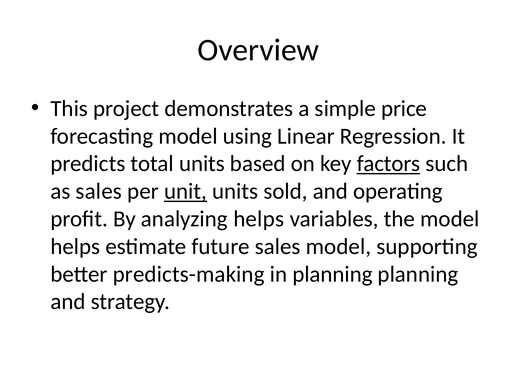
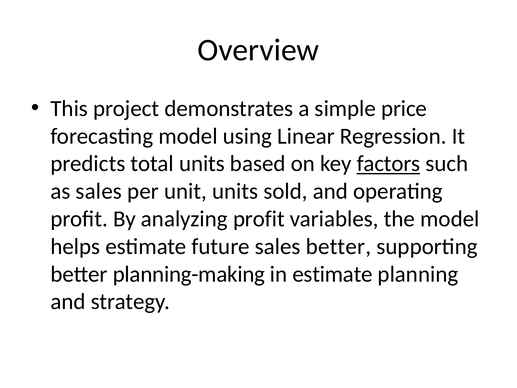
unit underline: present -> none (185, 191)
analyzing helps: helps -> profit (259, 219)
sales model: model -> better (338, 246)
predicts-making: predicts-making -> planning-making (189, 274)
in planning: planning -> estimate (333, 274)
